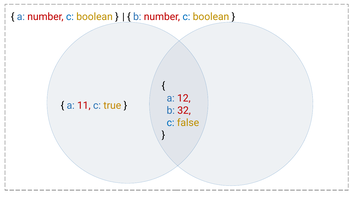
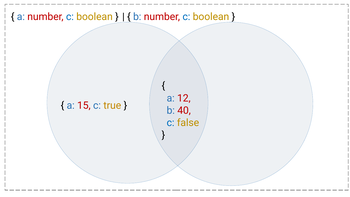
11: 11 -> 15 (84, 105)
32: 32 -> 40 (184, 110)
